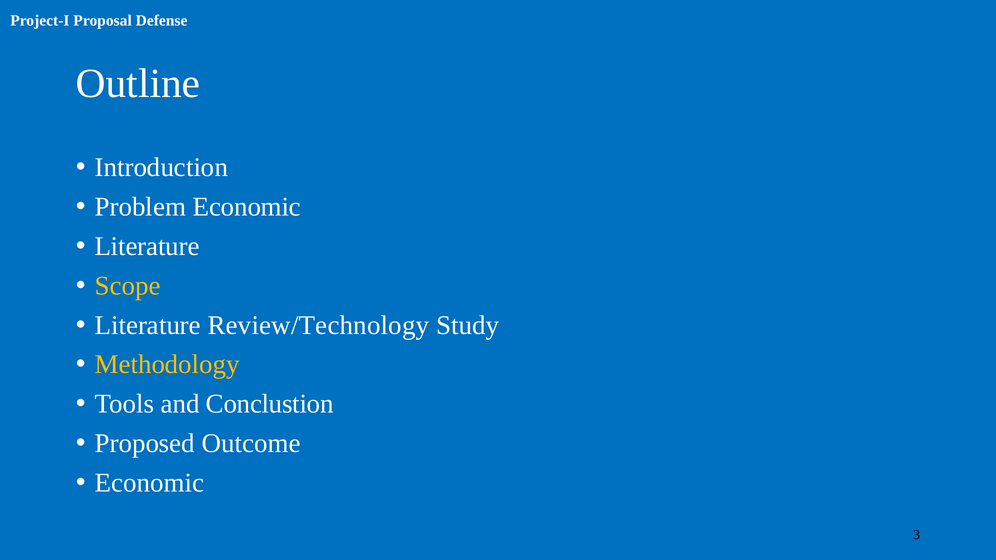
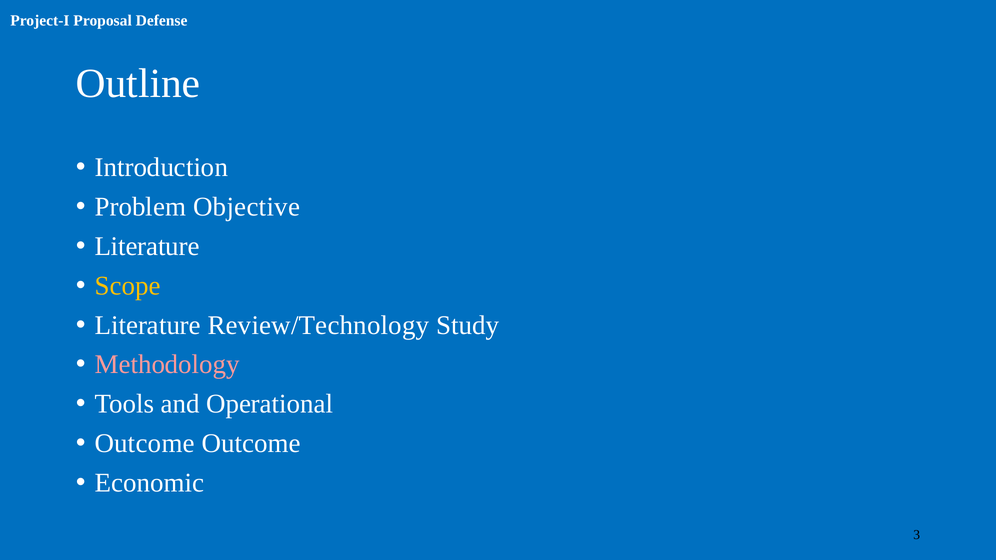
Problem Economic: Economic -> Objective (247, 207)
Methodology colour: yellow -> pink (167, 365)
Conclustion: Conclustion -> Operational (270, 404)
Proposed: Proposed -> Outcome (145, 444)
